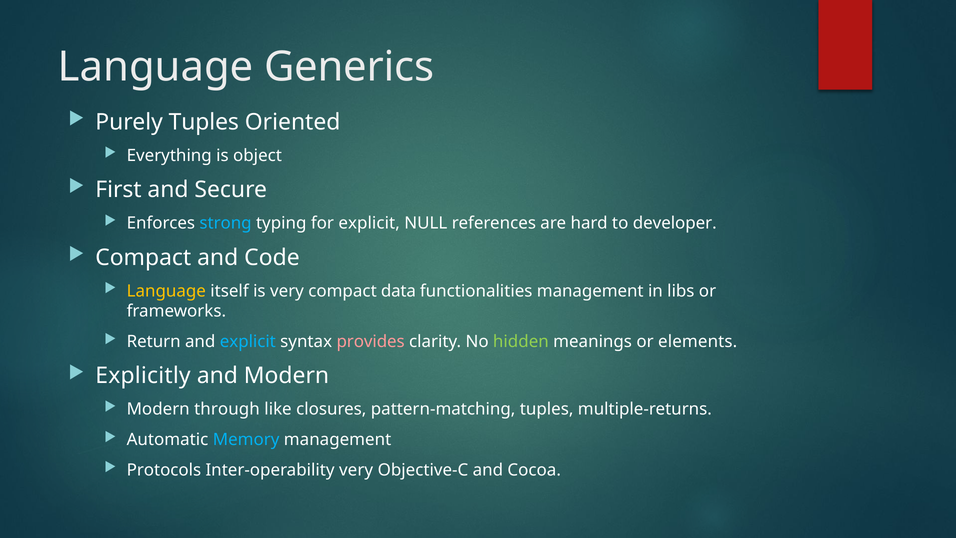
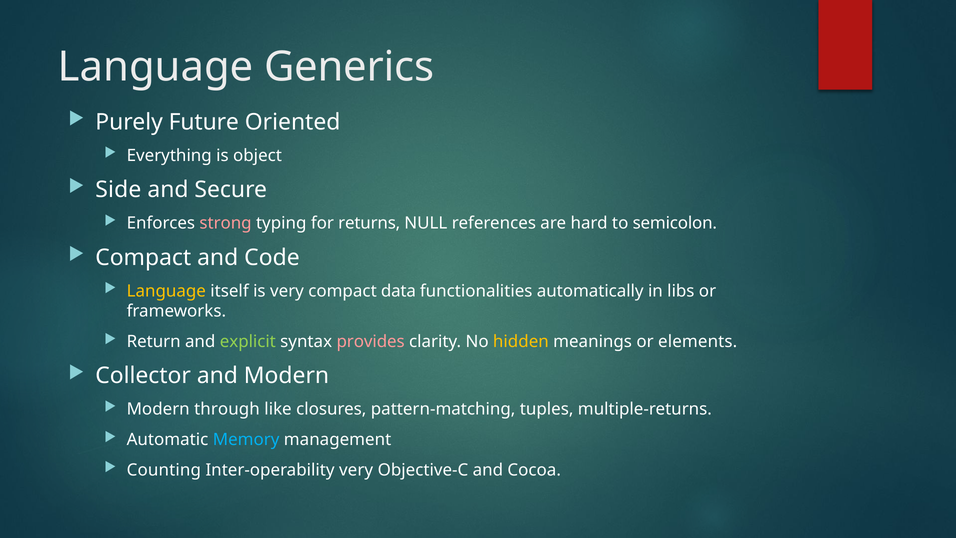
Purely Tuples: Tuples -> Future (204, 122)
First: First -> Side (118, 190)
strong colour: light blue -> pink (226, 223)
for explicit: explicit -> returns (369, 223)
developer: developer -> semicolon (675, 223)
functionalities management: management -> automatically (590, 291)
explicit colour: light blue -> light green (248, 341)
hidden colour: light green -> yellow (521, 341)
Explicitly: Explicitly -> Collector (143, 376)
Protocols: Protocols -> Counting (164, 470)
